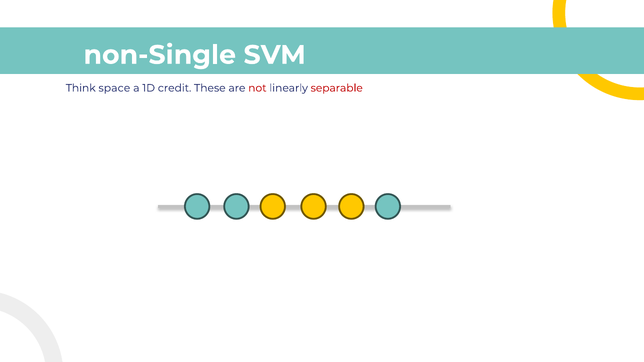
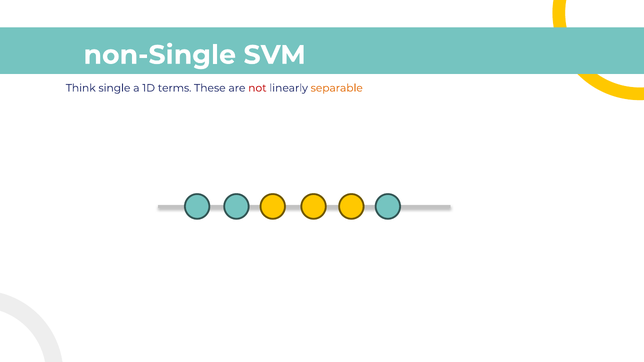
space: space -> single (114, 88)
credit: credit -> terms (175, 88)
separable colour: red -> orange (337, 88)
